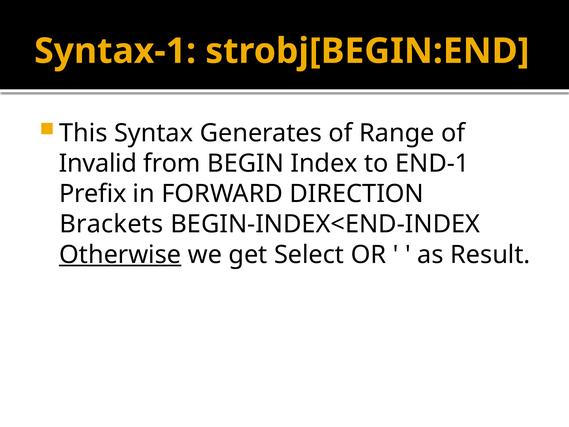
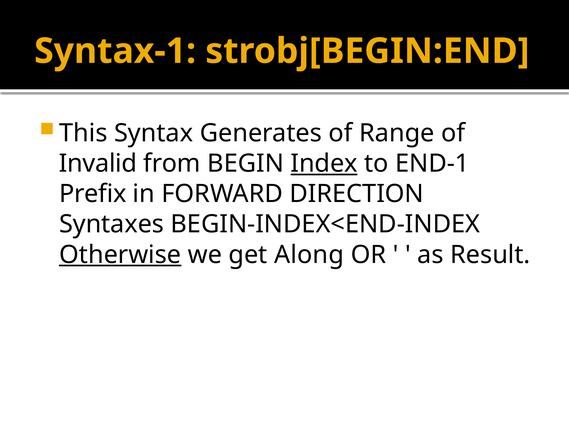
Index underline: none -> present (324, 163)
Brackets: Brackets -> Syntaxes (112, 224)
Select: Select -> Along (309, 255)
